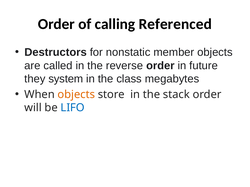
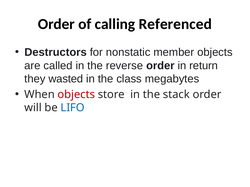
future: future -> return (204, 66)
system: system -> wasted (66, 79)
objects colour: orange -> red (76, 95)
